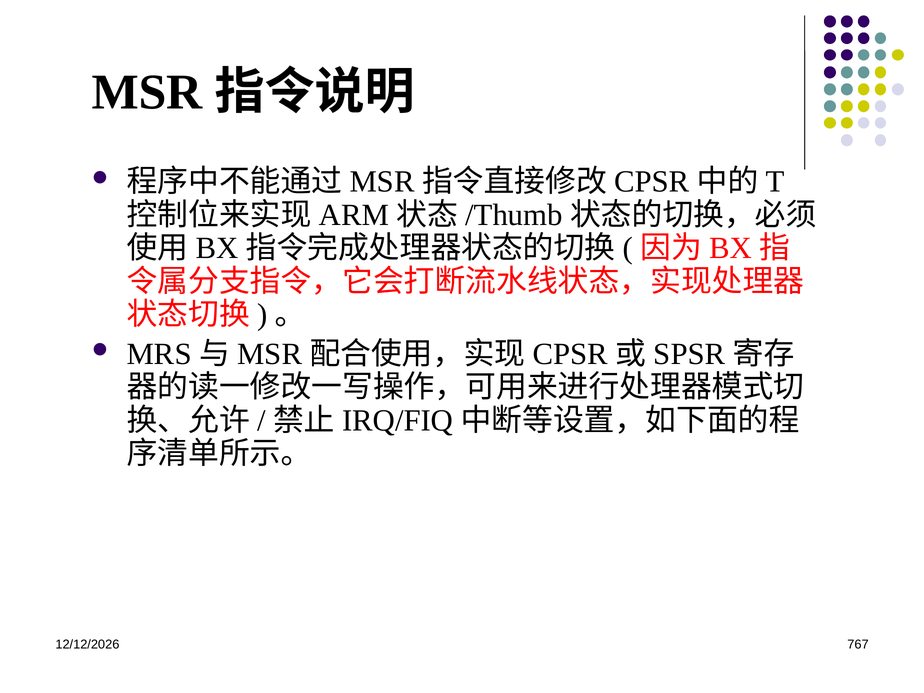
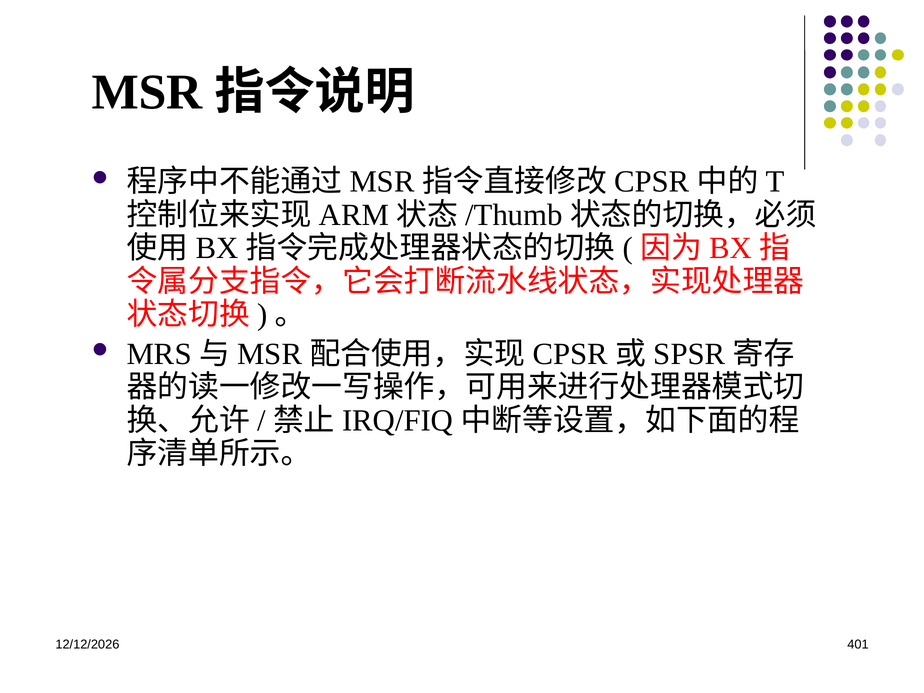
767: 767 -> 401 (858, 645)
